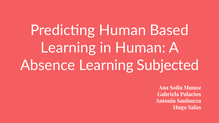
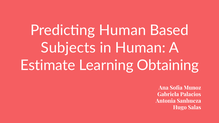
Learning: Learning -> Subjects (68, 48)
Absence: Absence -> Estimate (48, 65)
Subjected: Subjected -> Obtaining (168, 65)
